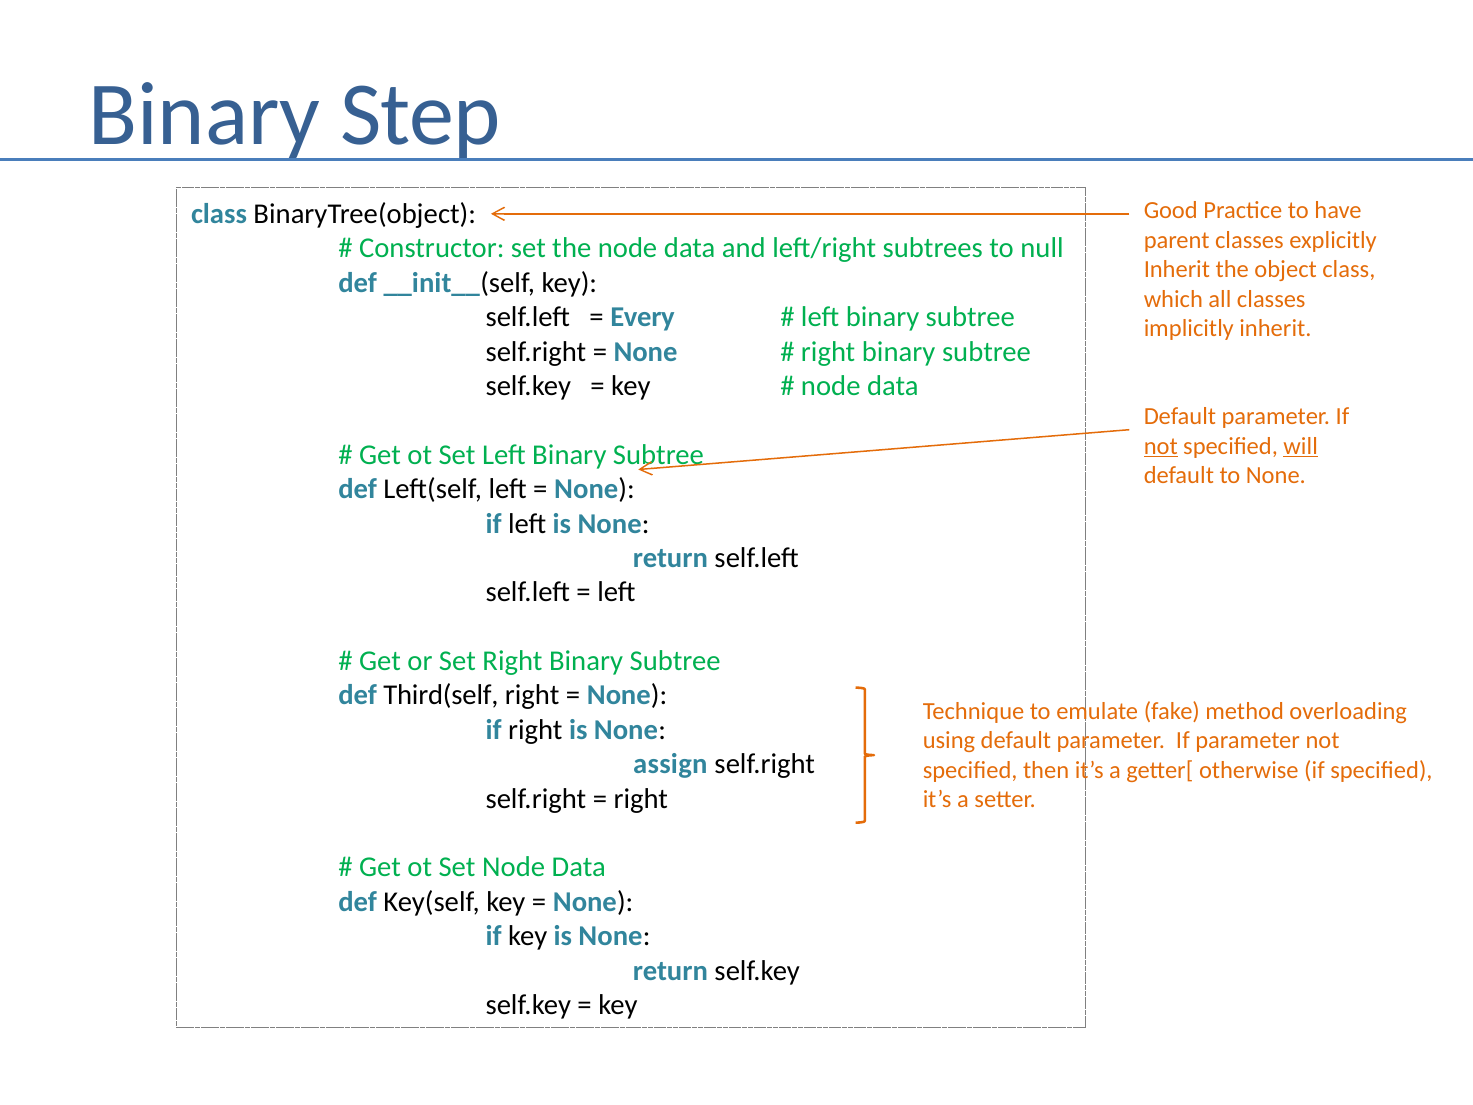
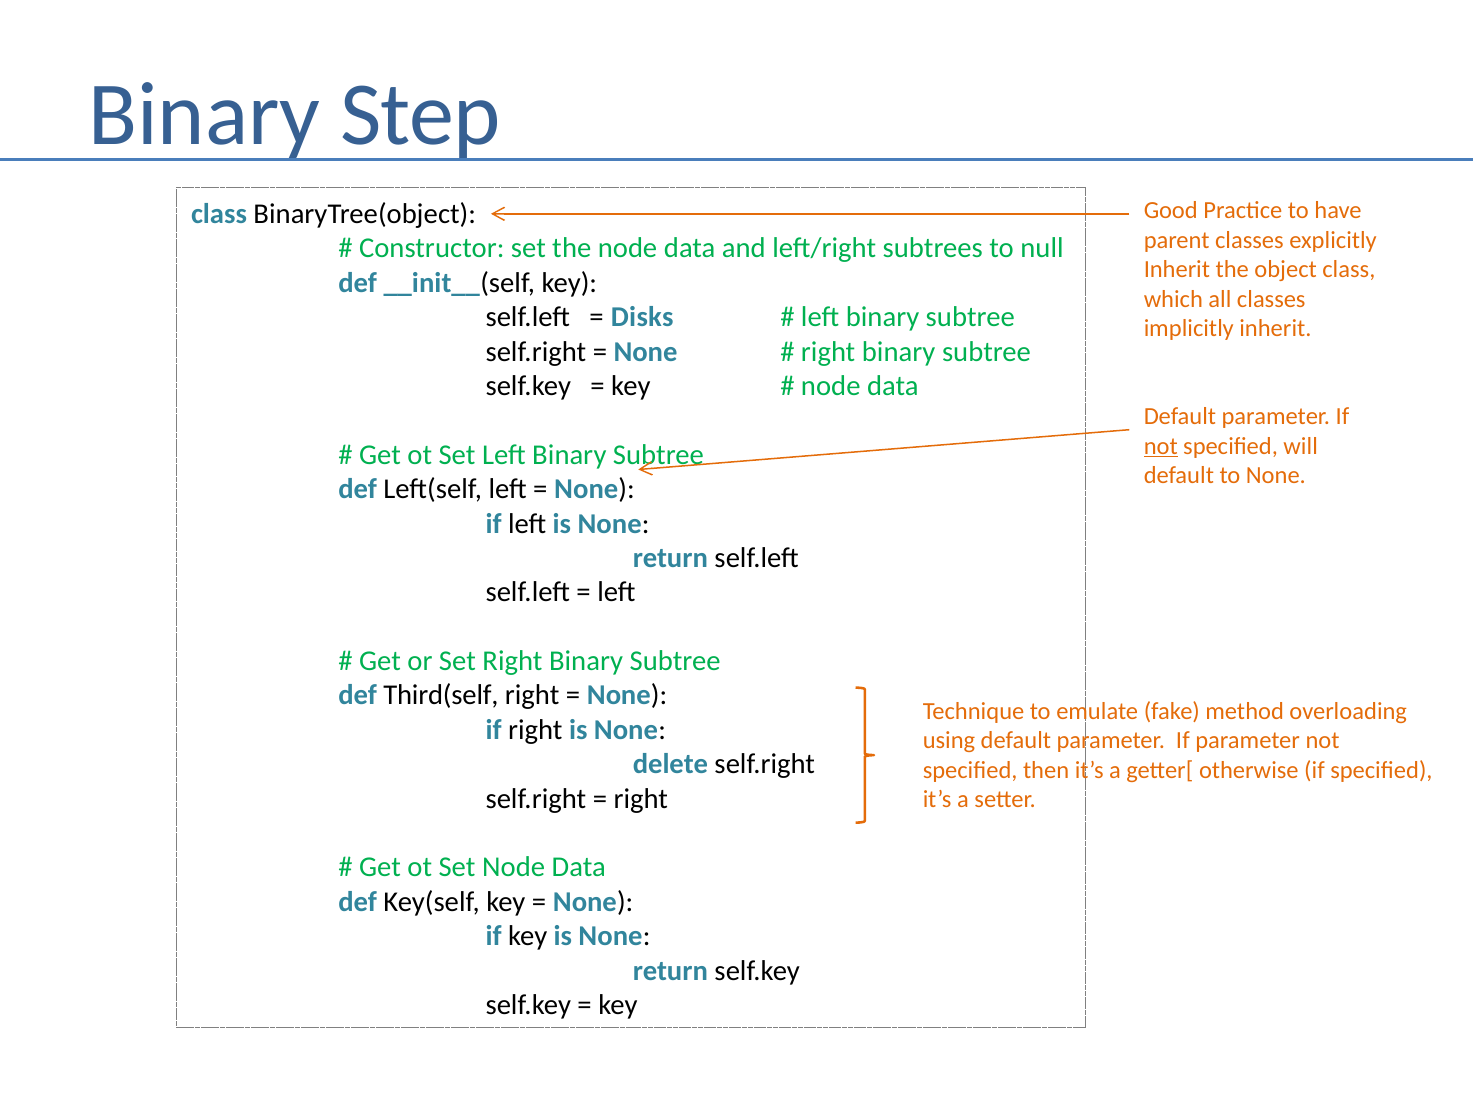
Every: Every -> Disks (642, 317)
will underline: present -> none (1301, 446)
assign: assign -> delete (671, 764)
